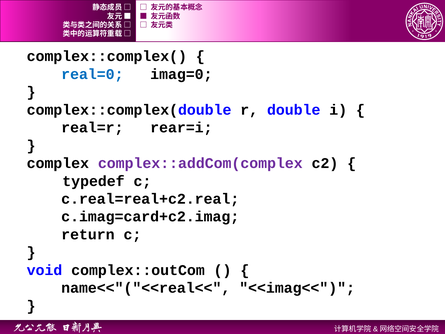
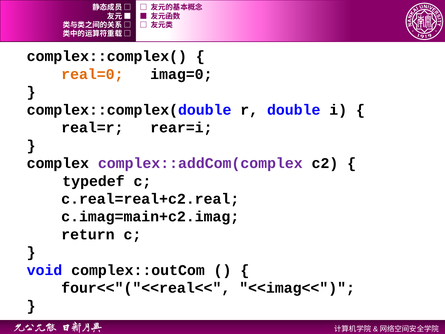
real=0 colour: blue -> orange (92, 74)
c.imag=card+c2.imag: c.imag=card+c2.imag -> c.imag=main+c2.imag (150, 217)
name<<"("<<real<<: name<<"("<<real<< -> four<<"("<<real<< (146, 288)
